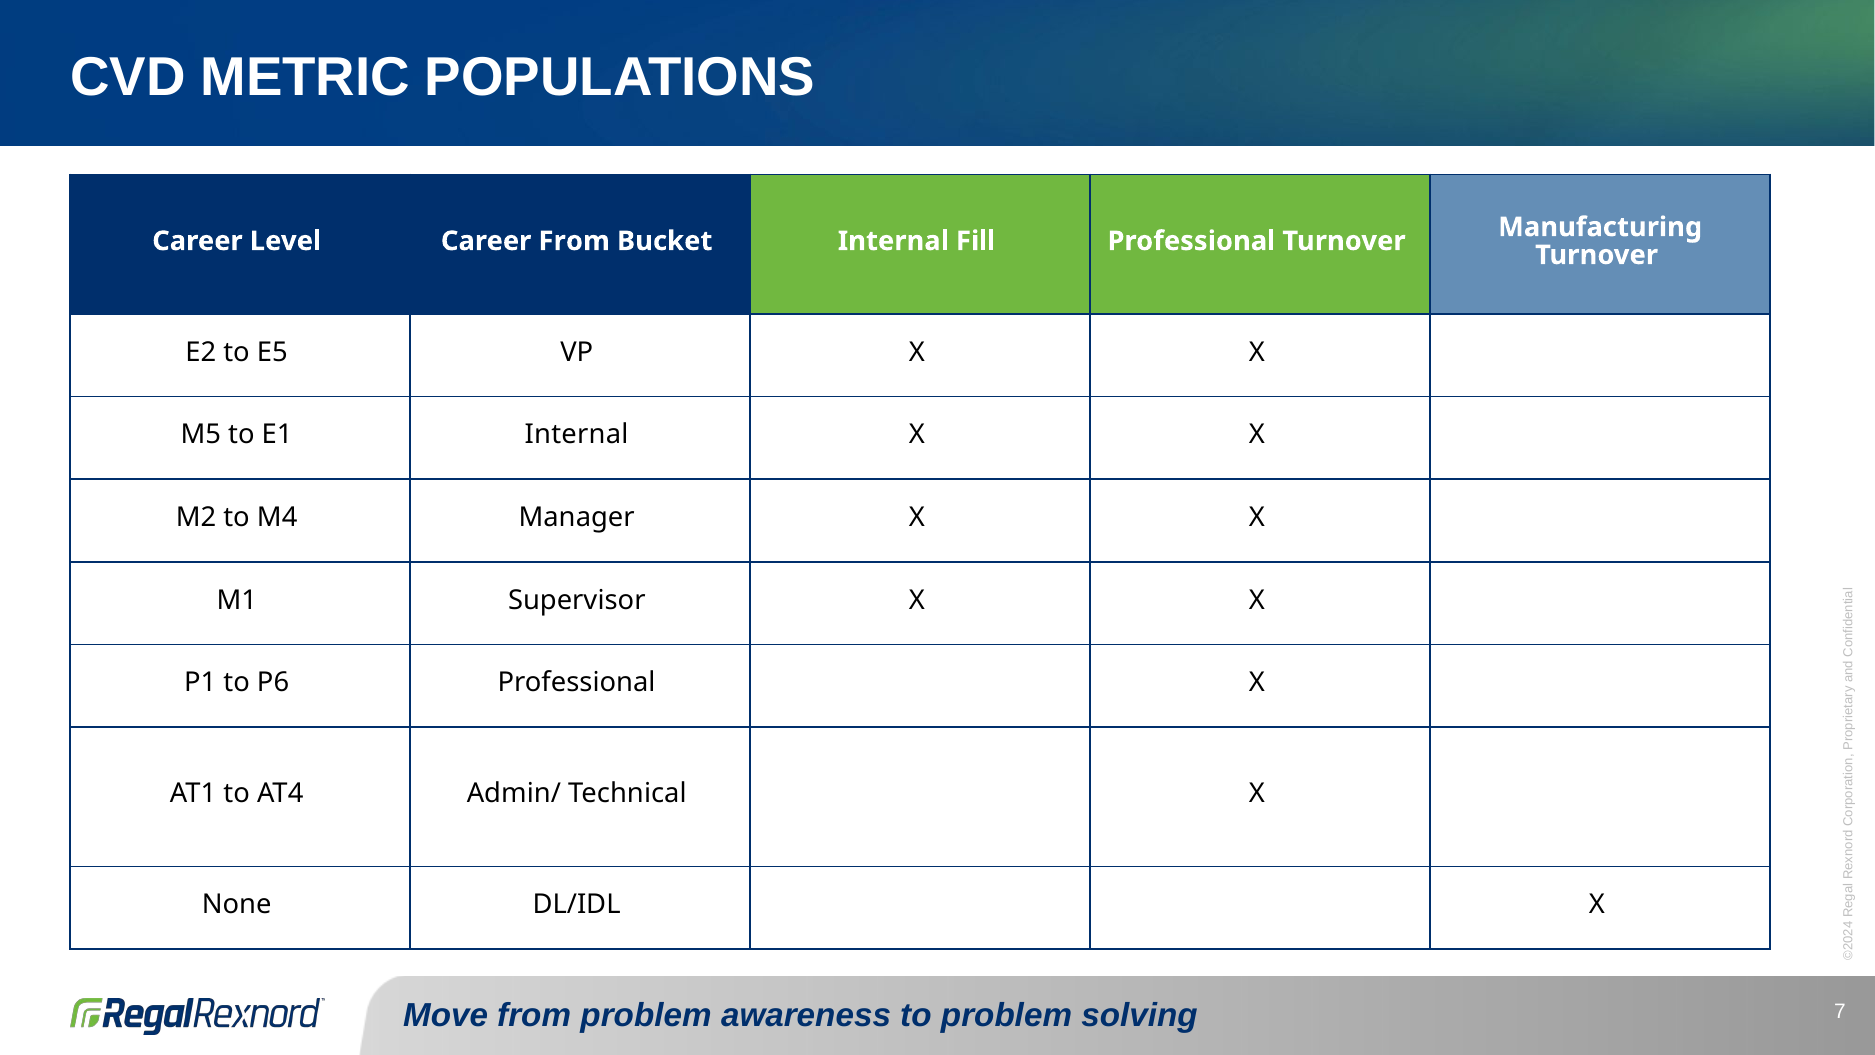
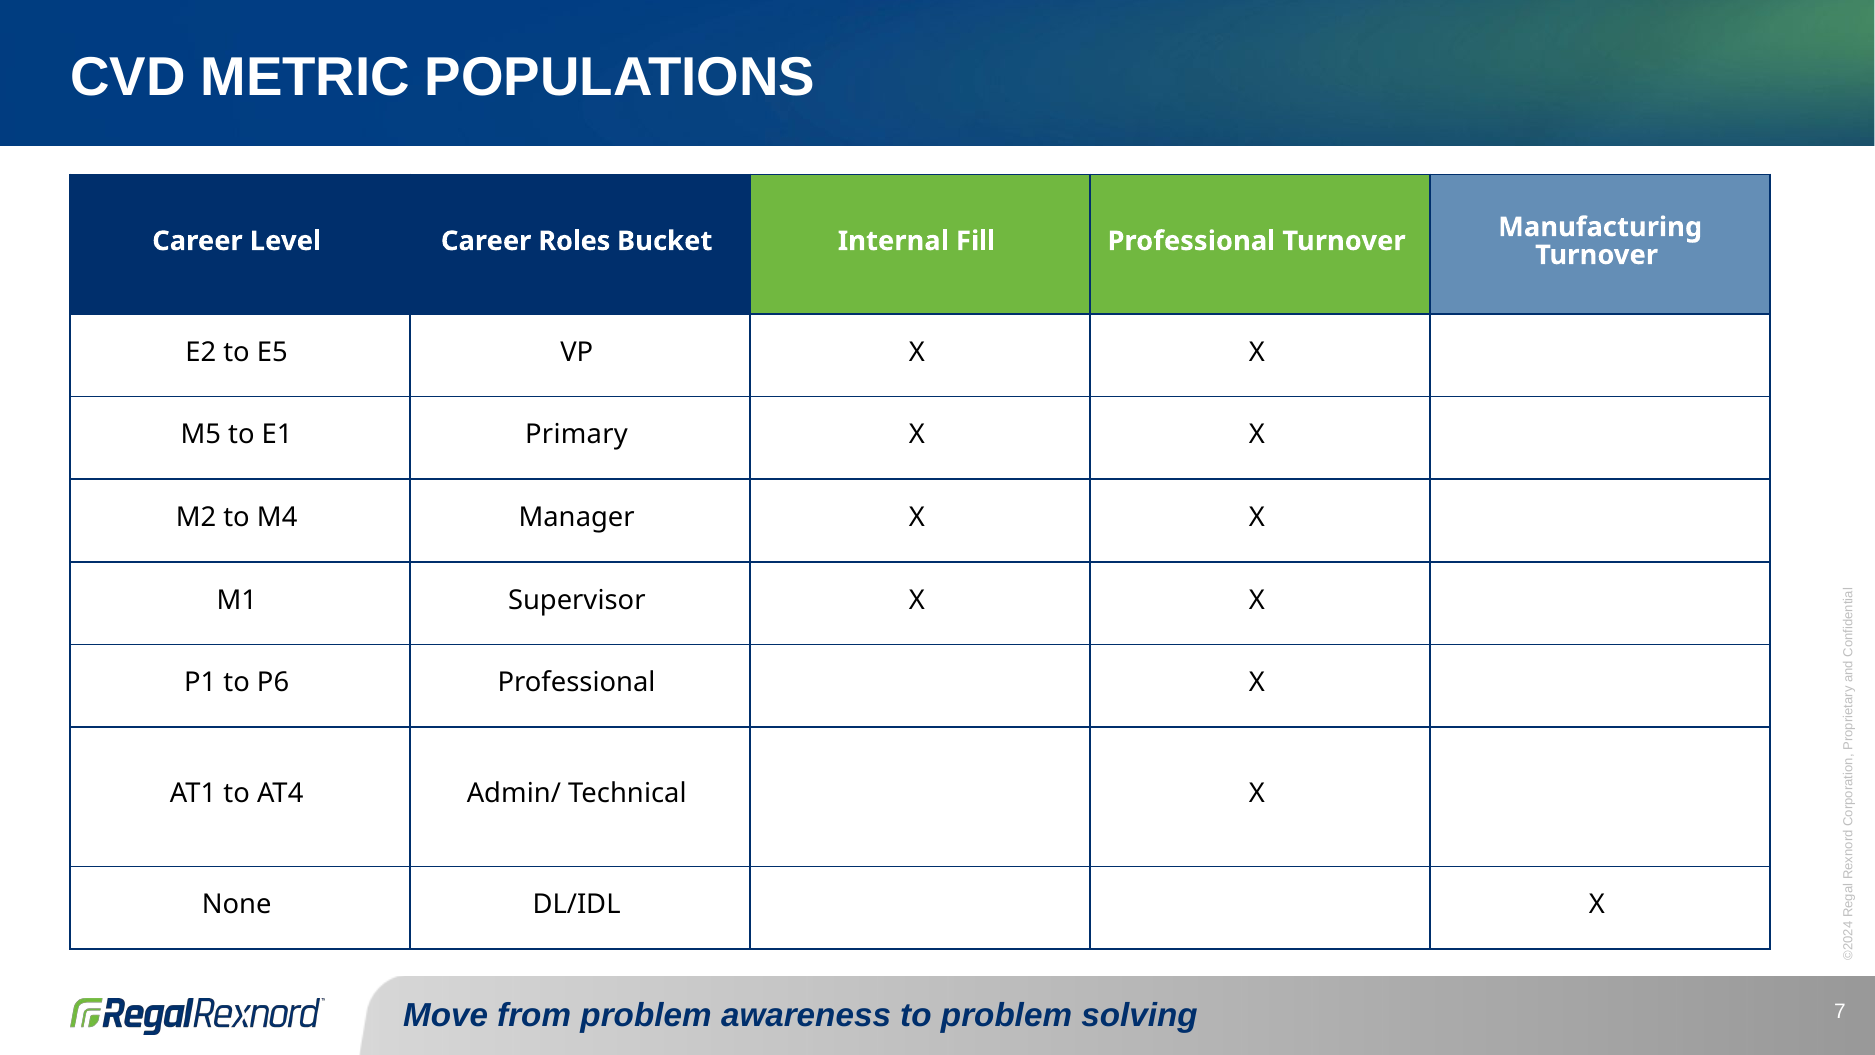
Career From: From -> Roles (574, 241)
E1 Internal: Internal -> Primary (577, 435)
